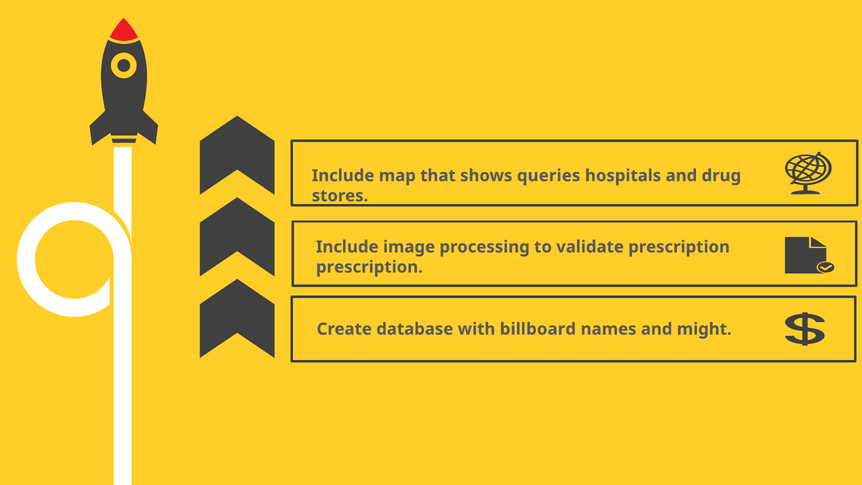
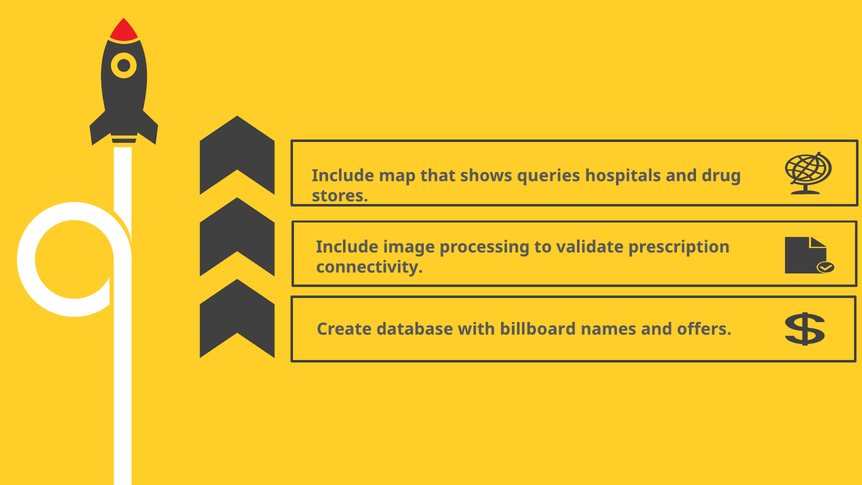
prescription: prescription -> connectivity (369, 267)
might: might -> offers (704, 329)
